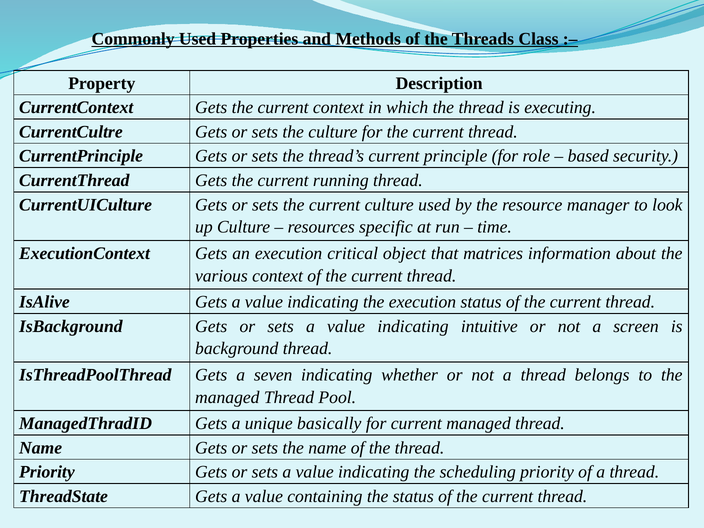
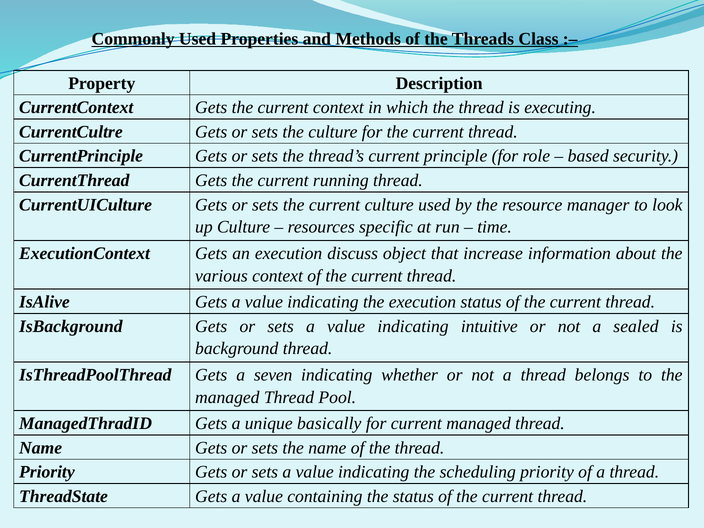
critical: critical -> discuss (353, 253)
matrices: matrices -> increase (493, 253)
screen: screen -> sealed (636, 326)
